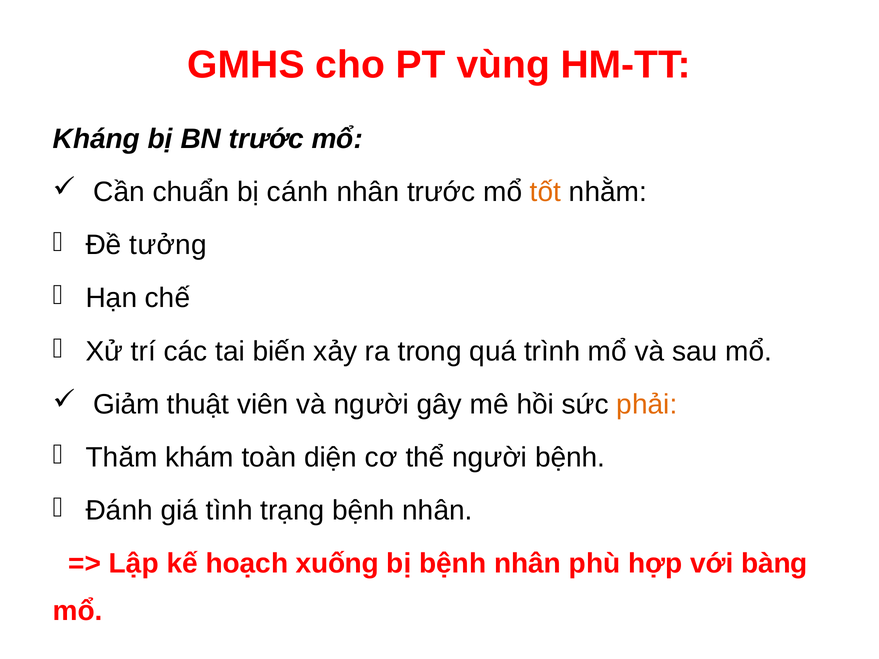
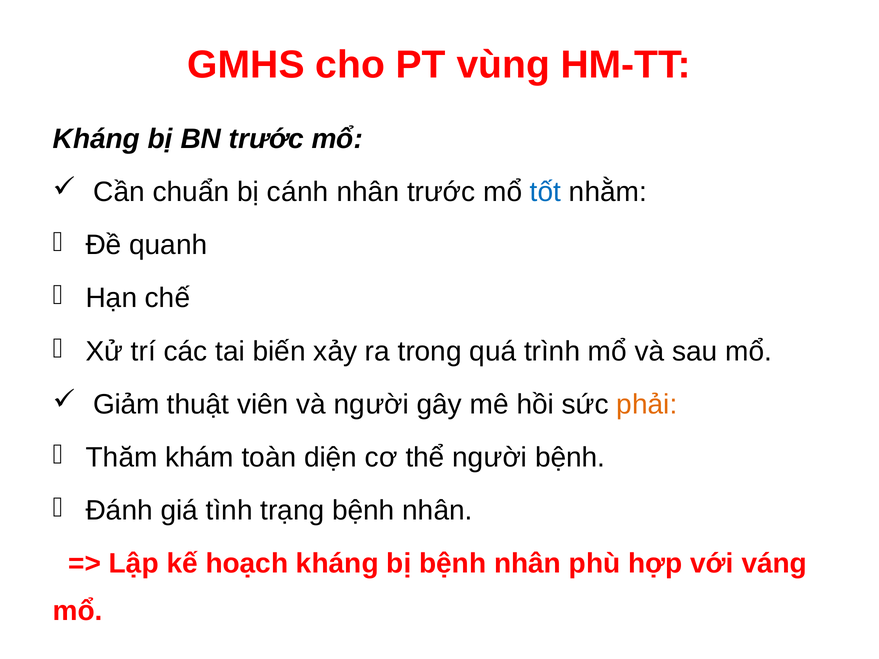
tốt colour: orange -> blue (546, 192)
tưởng: tưởng -> quanh (168, 245)
hoạch xuống: xuống -> kháng (337, 564)
bàng: bàng -> váng (774, 564)
